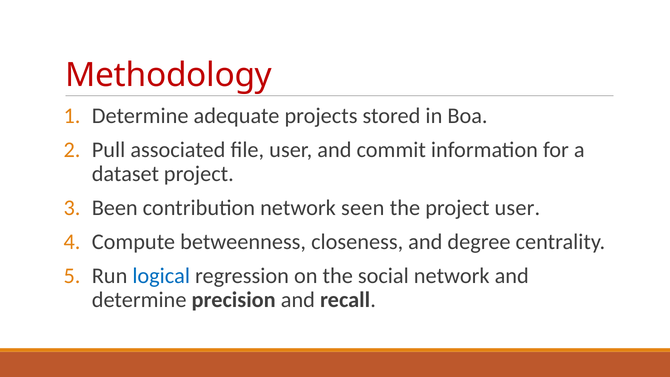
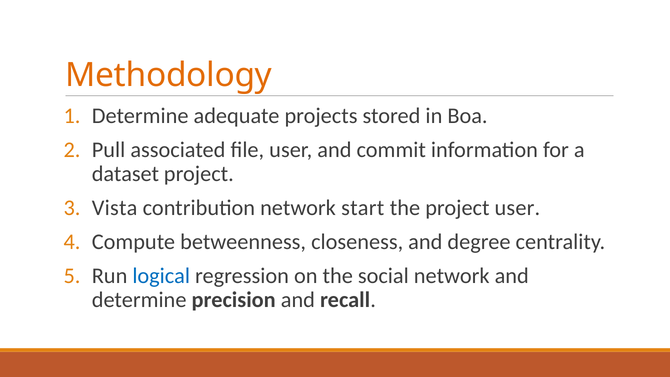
Methodology colour: red -> orange (169, 75)
Been: Been -> Vista (115, 208)
seen: seen -> start (363, 208)
